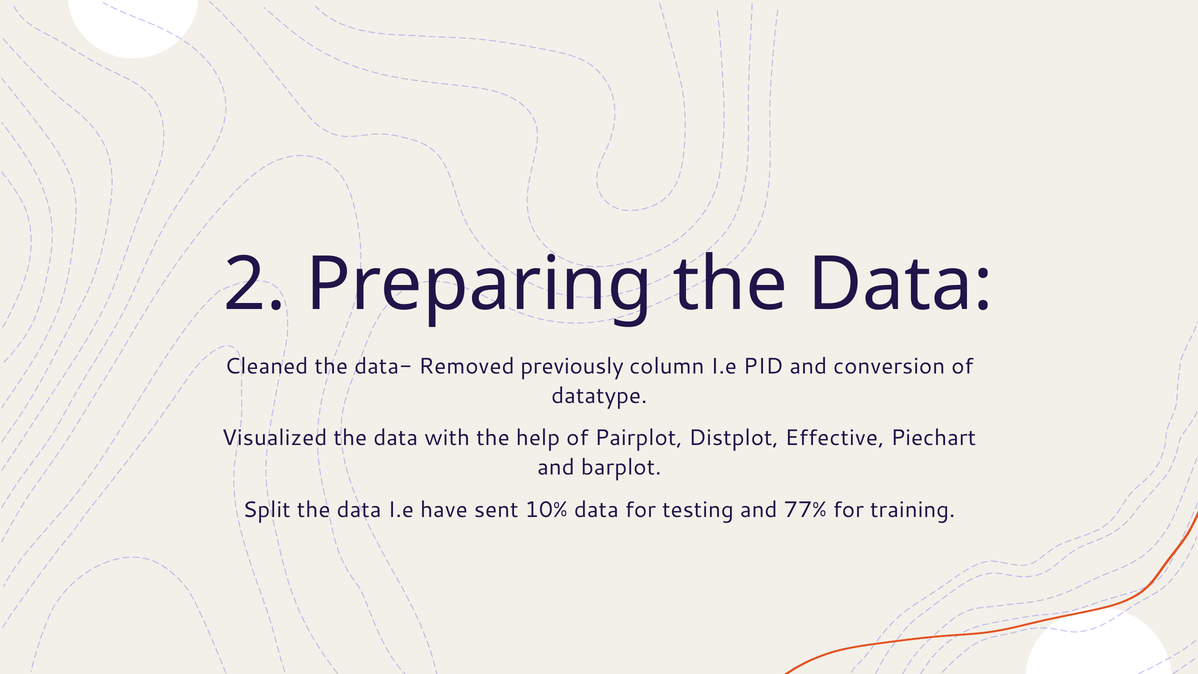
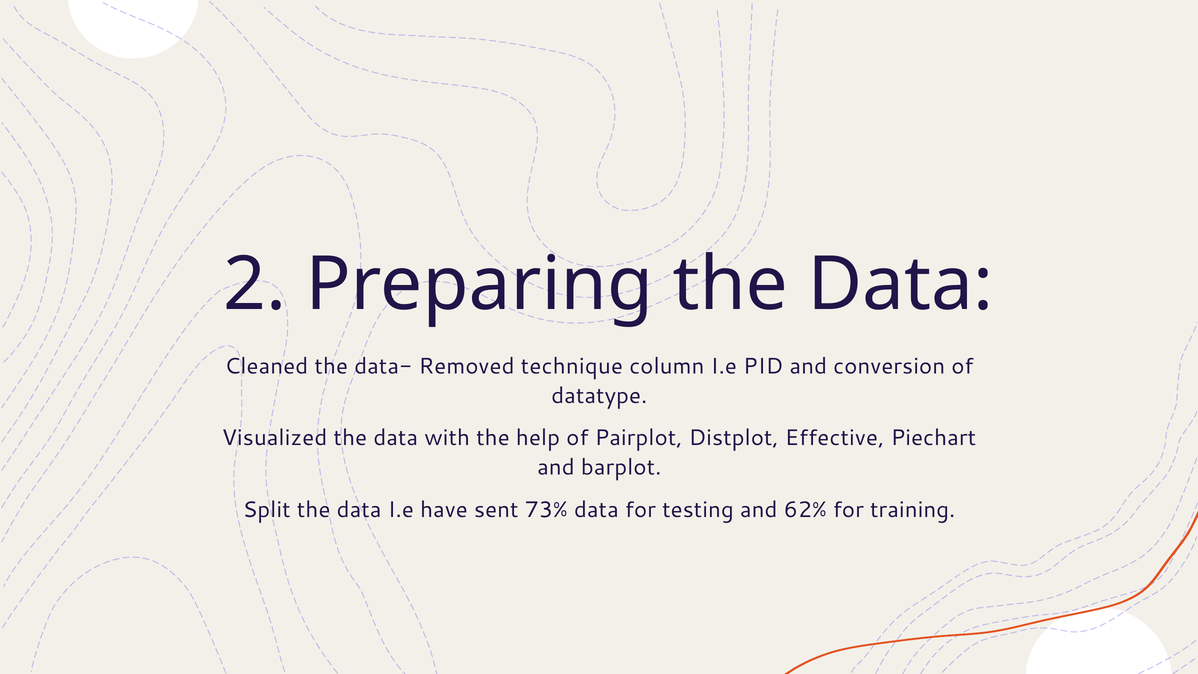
previously: previously -> technique (572, 366)
10%: 10% -> 73% (546, 510)
77%: 77% -> 62% (805, 510)
